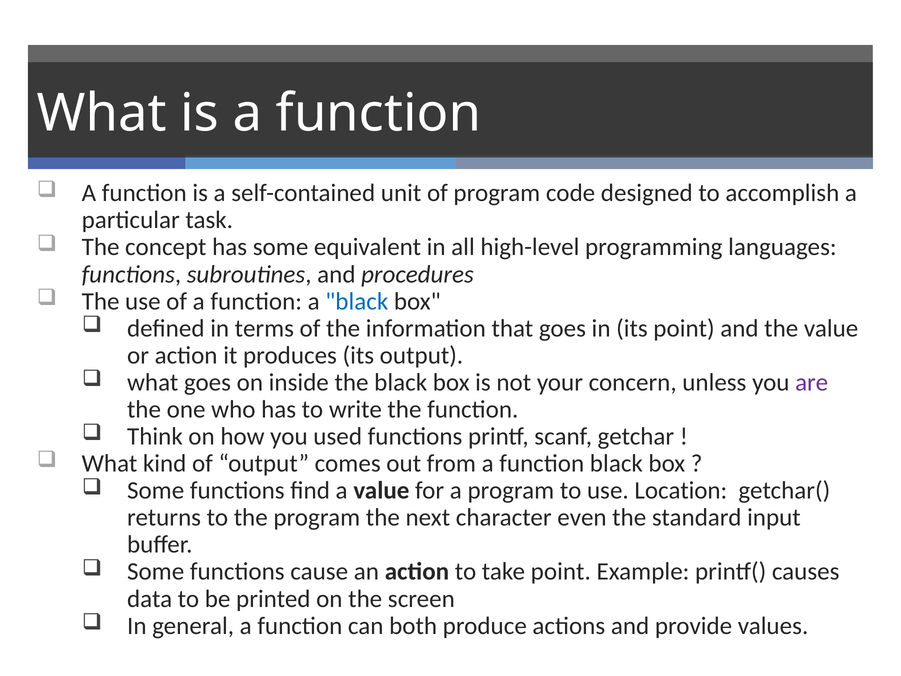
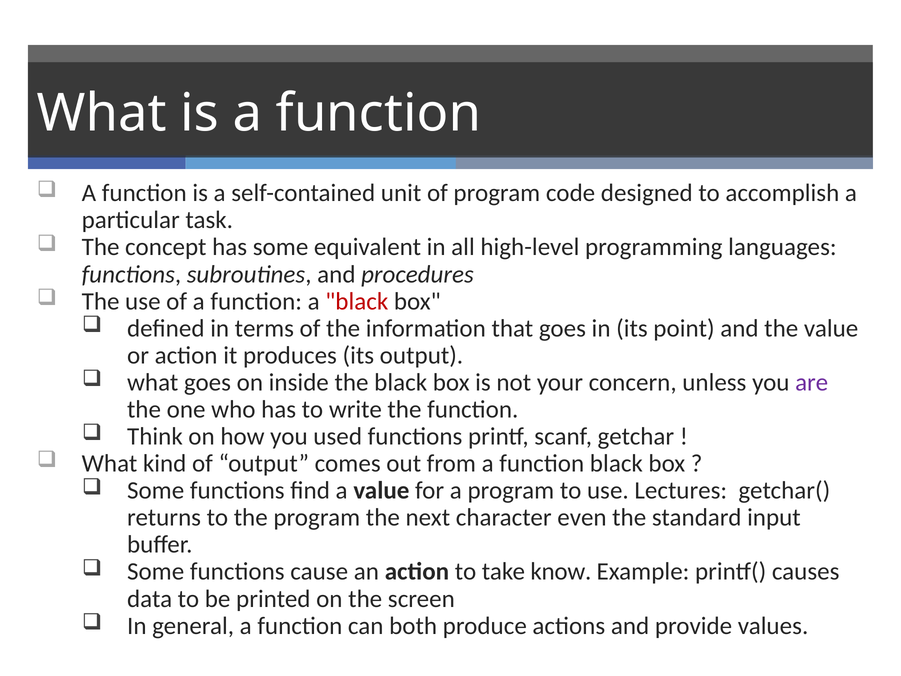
black colour: blue -> red (357, 301)
Location: Location -> Lectures (681, 490)
take point: point -> know (561, 571)
